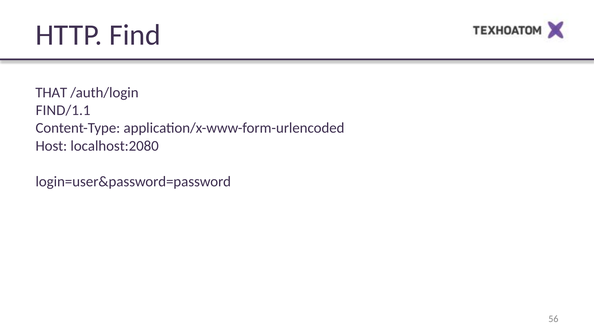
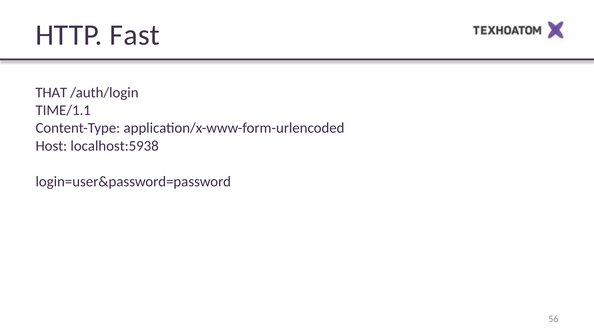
Find: Find -> Fast (135, 35)
FIND/1.1: FIND/1.1 -> TIME/1.1 (63, 110)
localhost:2080: localhost:2080 -> localhost:5938 (115, 146)
